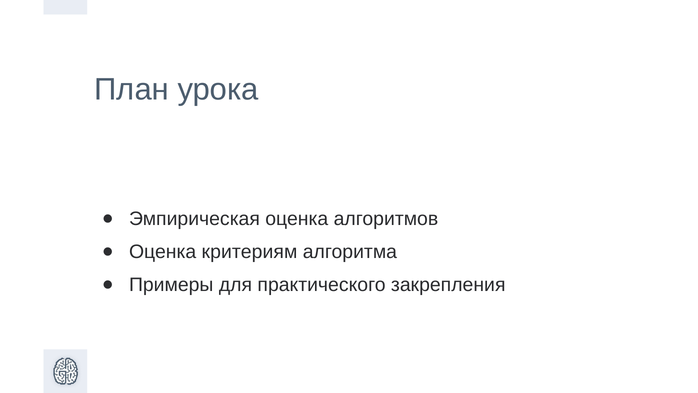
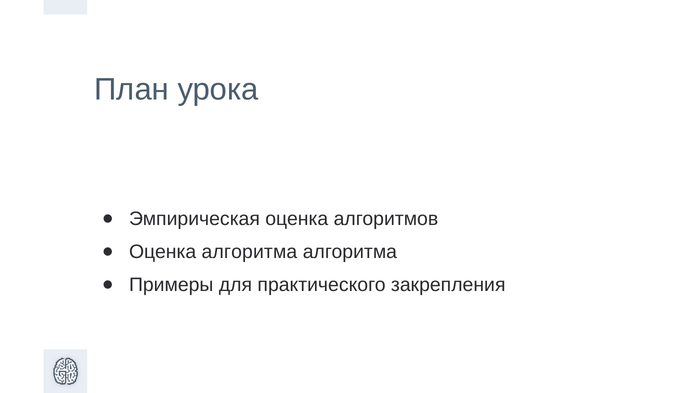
Оценка критериям: критериям -> алгоритма (249, 252)
